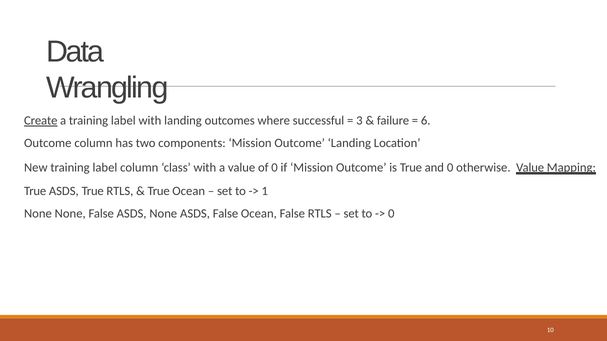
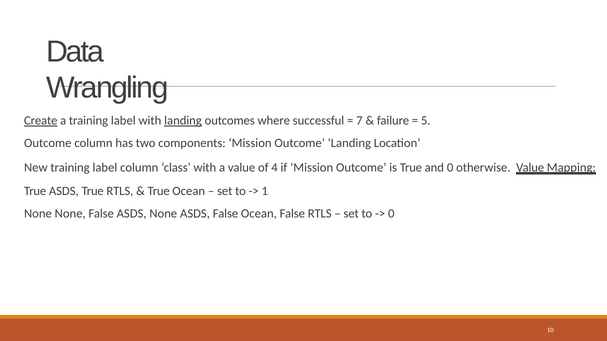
landing underline: none -> present (183, 121)
3: 3 -> 7 (359, 121)
6: 6 -> 5 (426, 121)
of 0: 0 -> 4 (275, 168)
